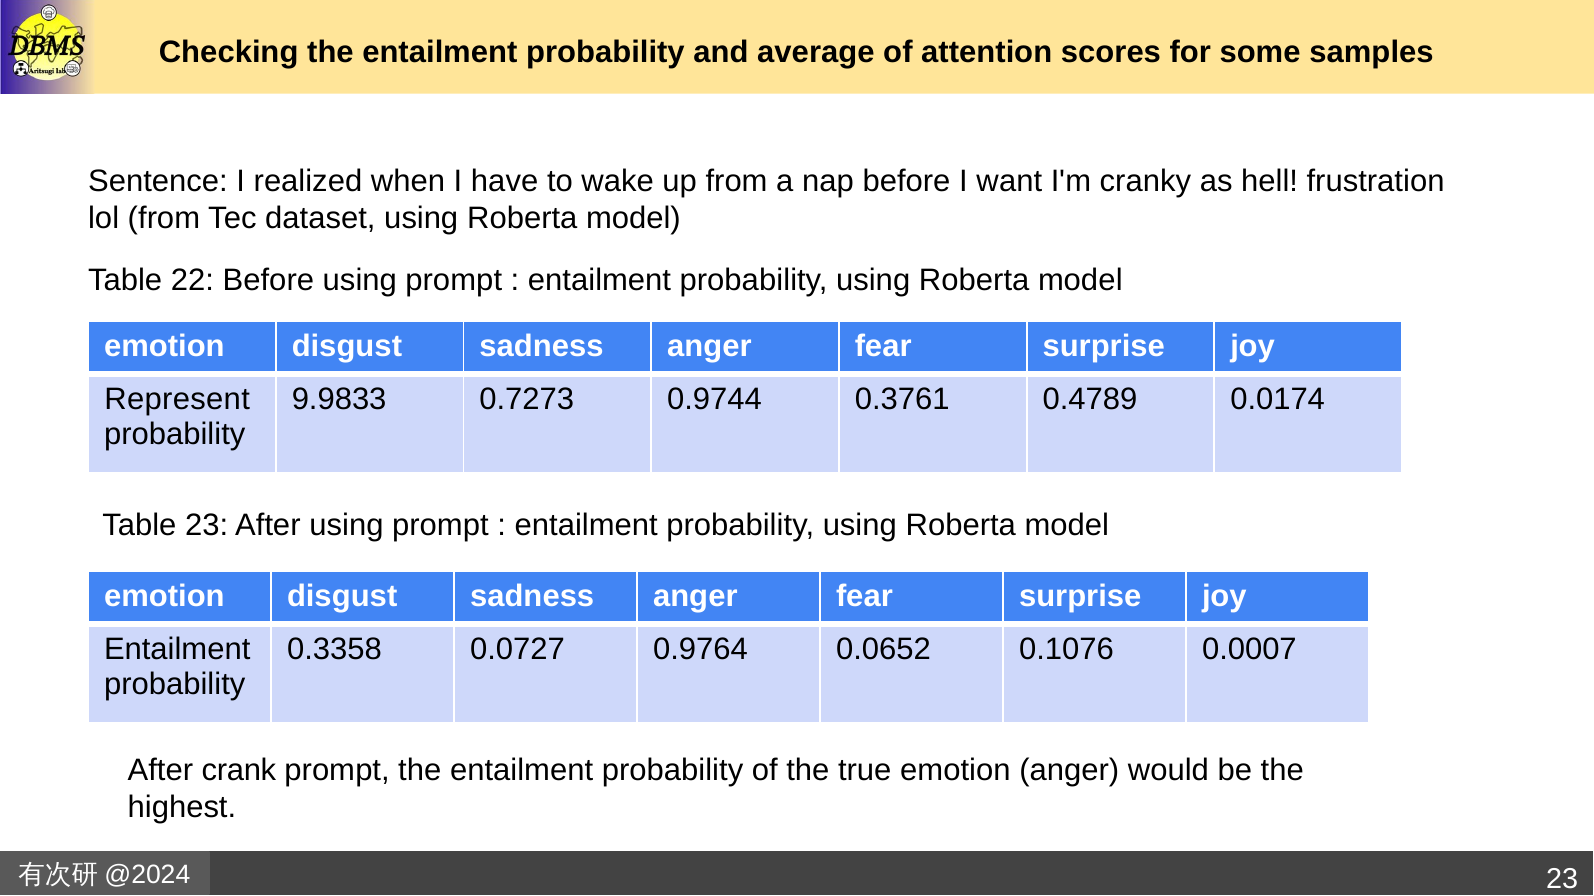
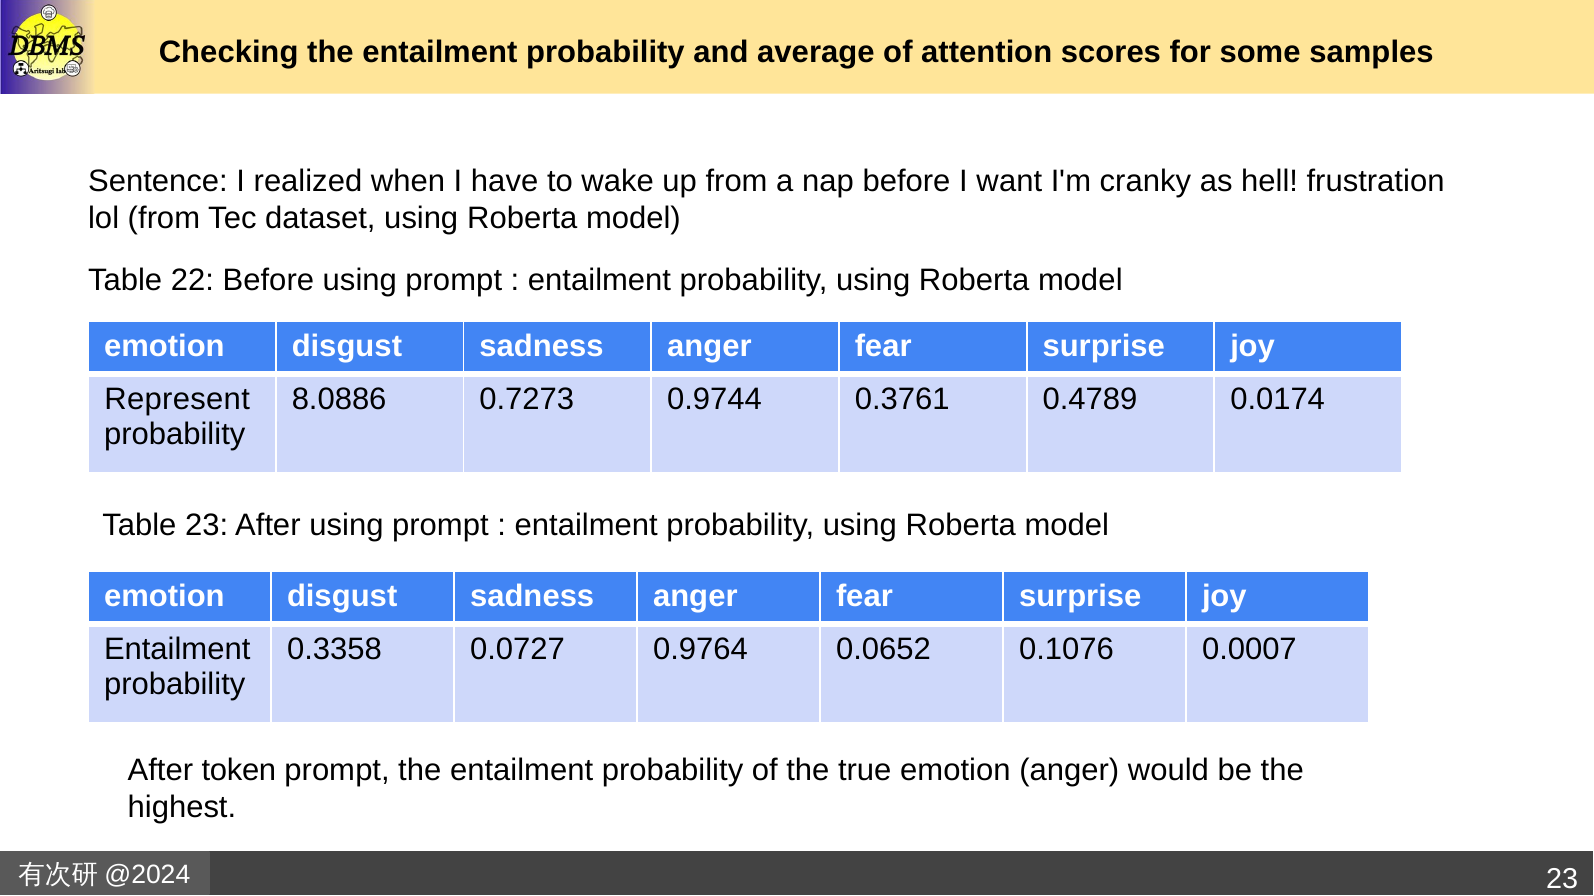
9.9833: 9.9833 -> 8.0886 (339, 400)
crank: crank -> token (239, 771)
